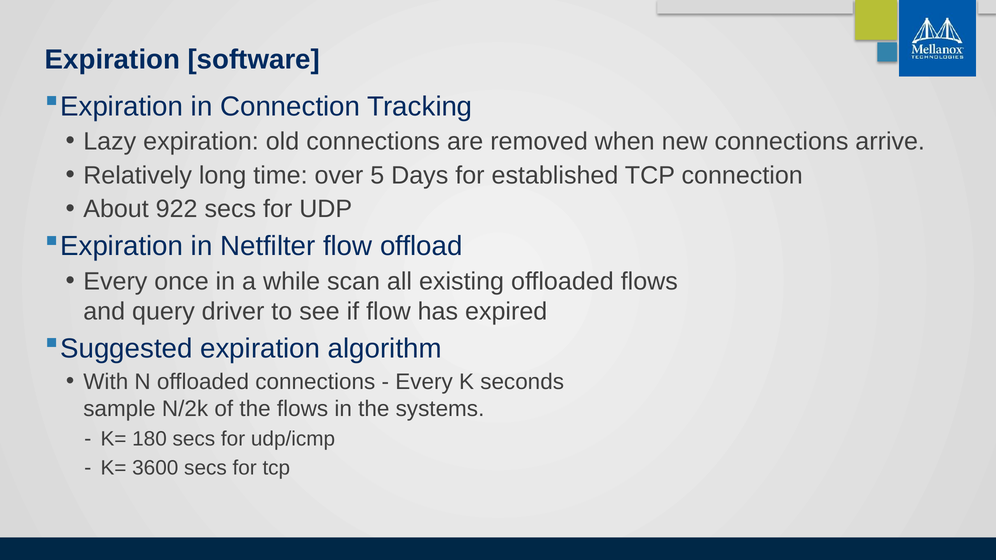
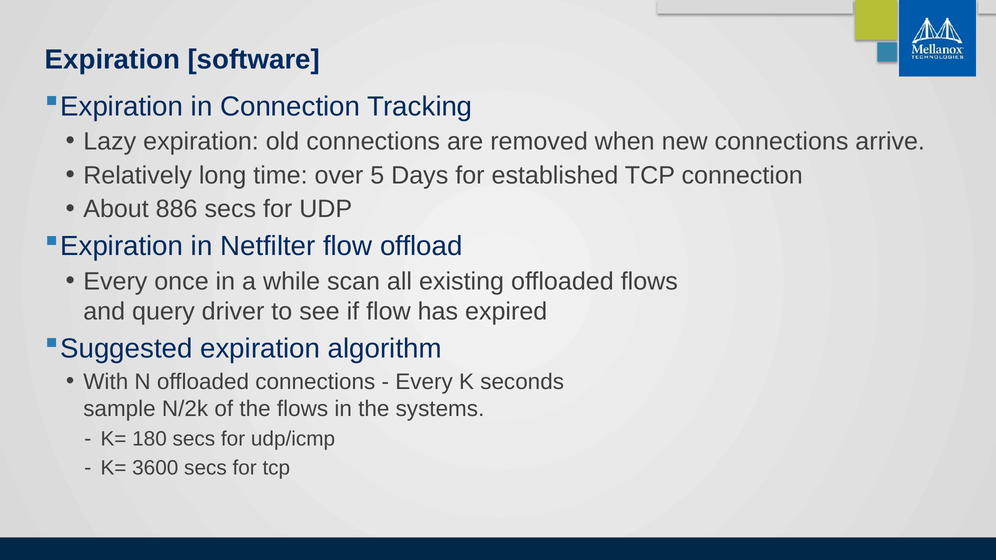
922: 922 -> 886 (177, 209)
